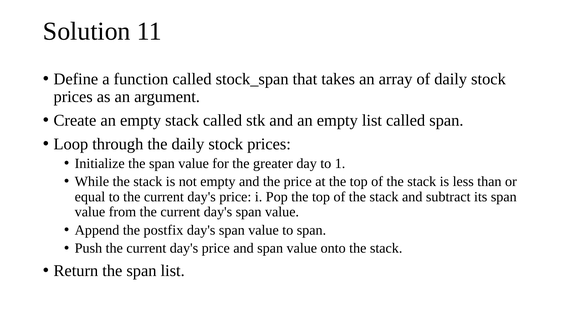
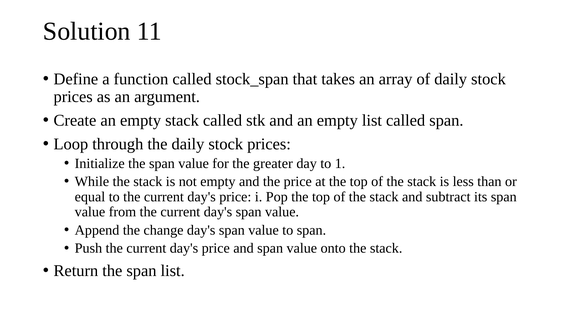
postfix: postfix -> change (164, 230)
